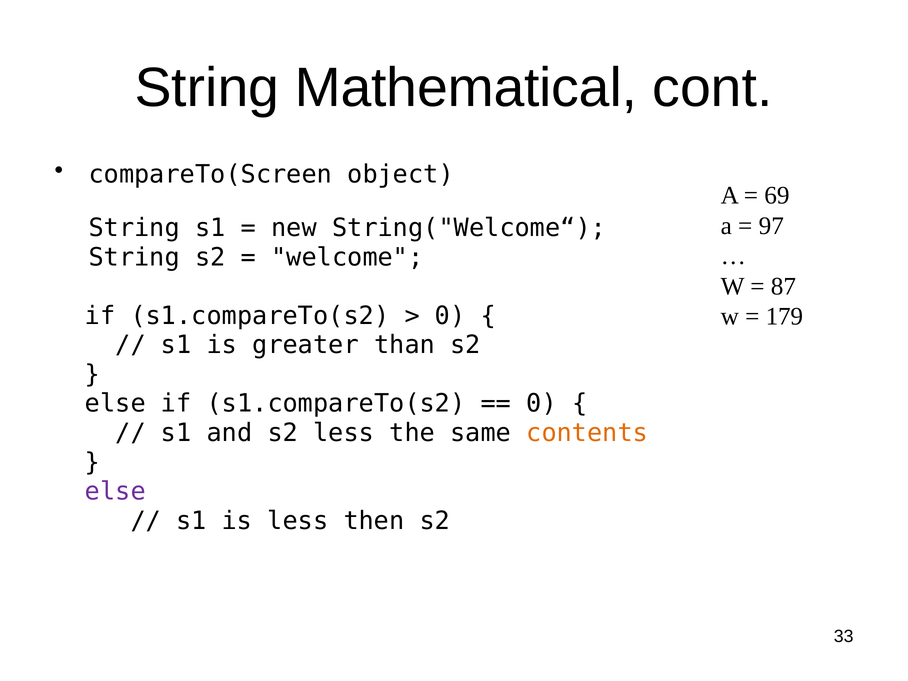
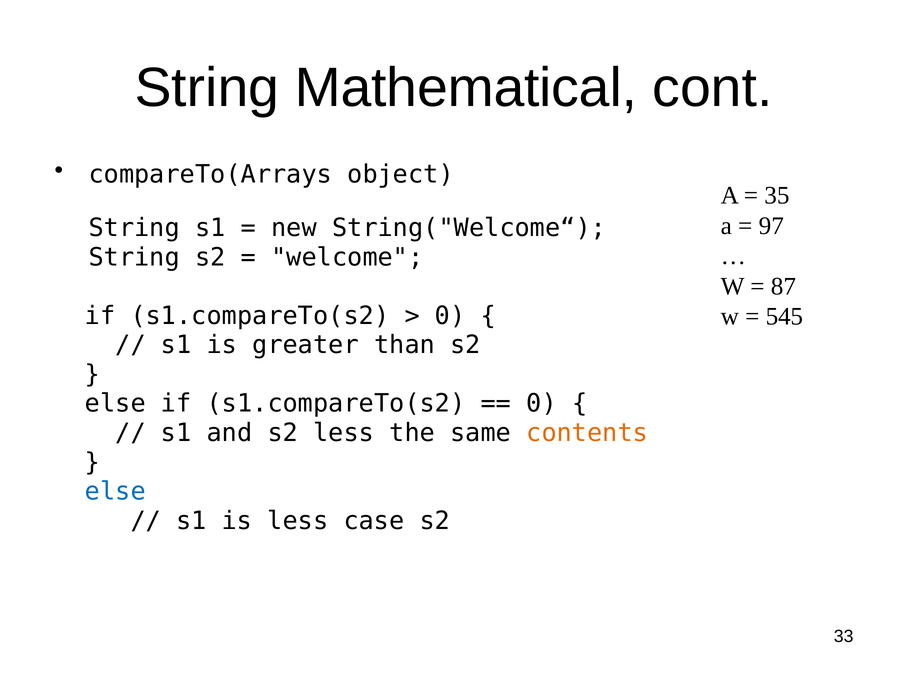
compareTo(Screen: compareTo(Screen -> compareTo(Arrays (210, 175)
69: 69 -> 35 (777, 195)
179: 179 -> 545 (784, 317)
else colour: purple -> blue (115, 492)
then: then -> case (374, 521)
